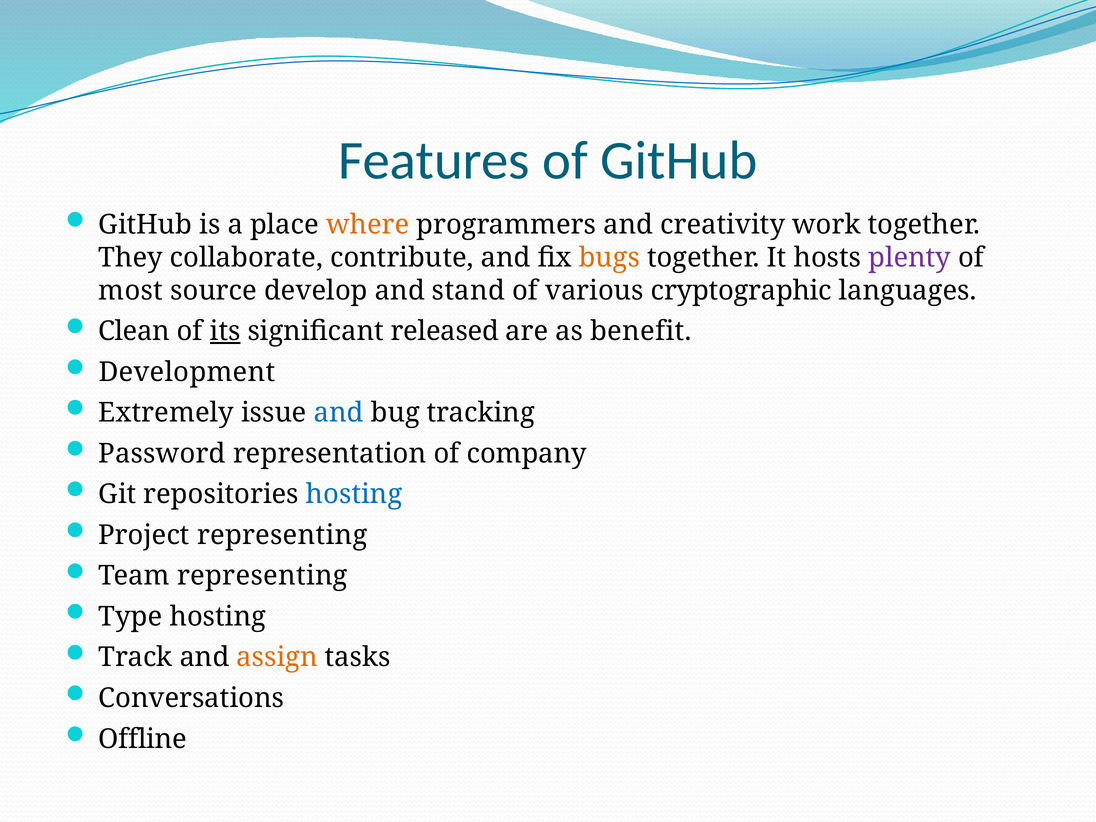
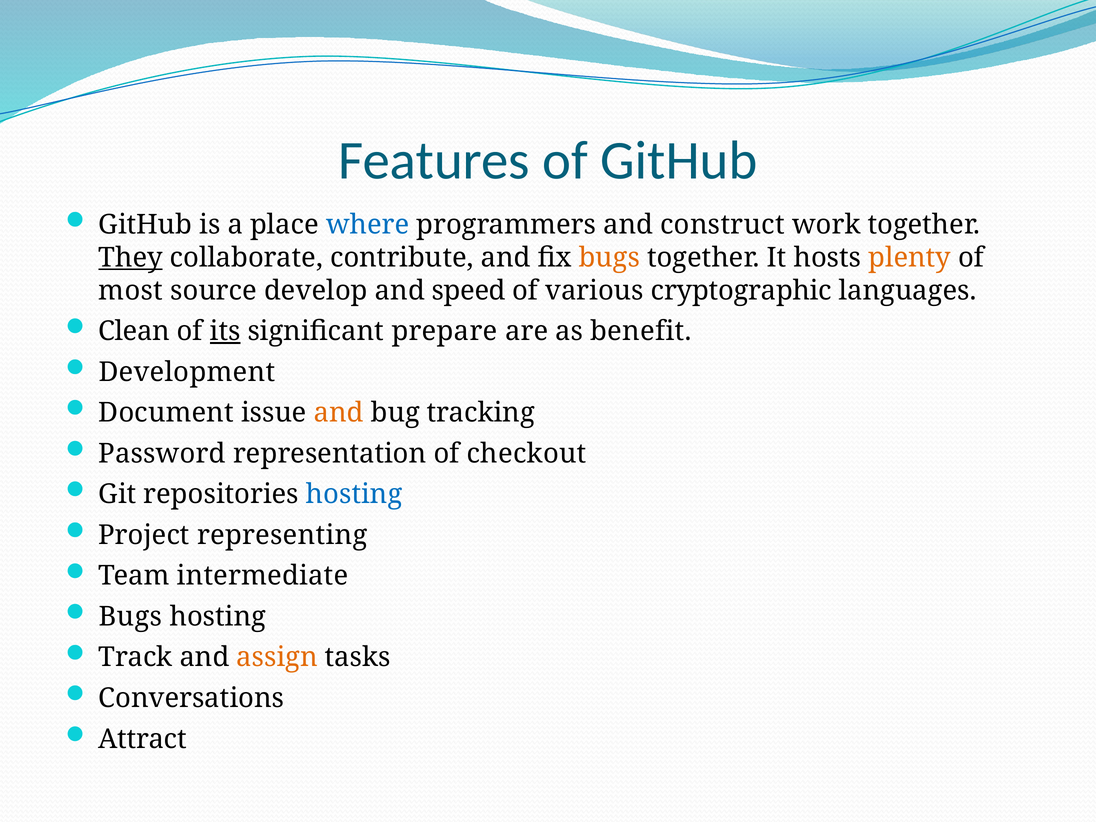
where colour: orange -> blue (368, 225)
creativity: creativity -> construct (722, 225)
They underline: none -> present (131, 258)
plenty colour: purple -> orange (910, 258)
stand: stand -> speed (469, 290)
released: released -> prepare (445, 331)
Extremely: Extremely -> Document (166, 413)
and colour: blue -> orange (339, 413)
company: company -> checkout (527, 454)
Team representing: representing -> intermediate (263, 576)
Type: Type -> Bugs (130, 617)
Offline: Offline -> Attract (143, 739)
